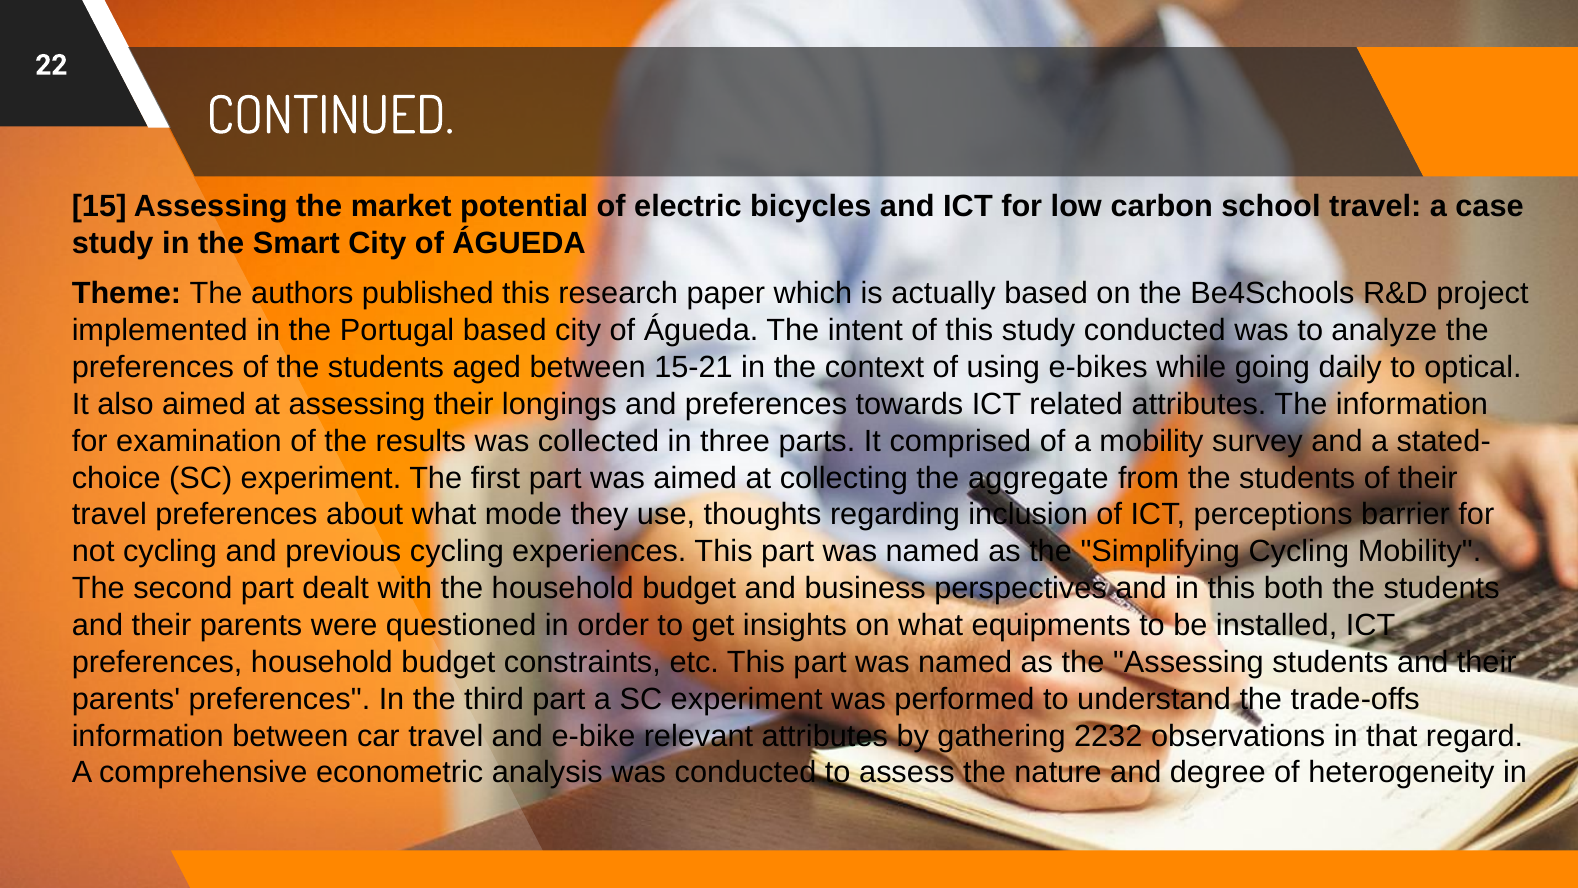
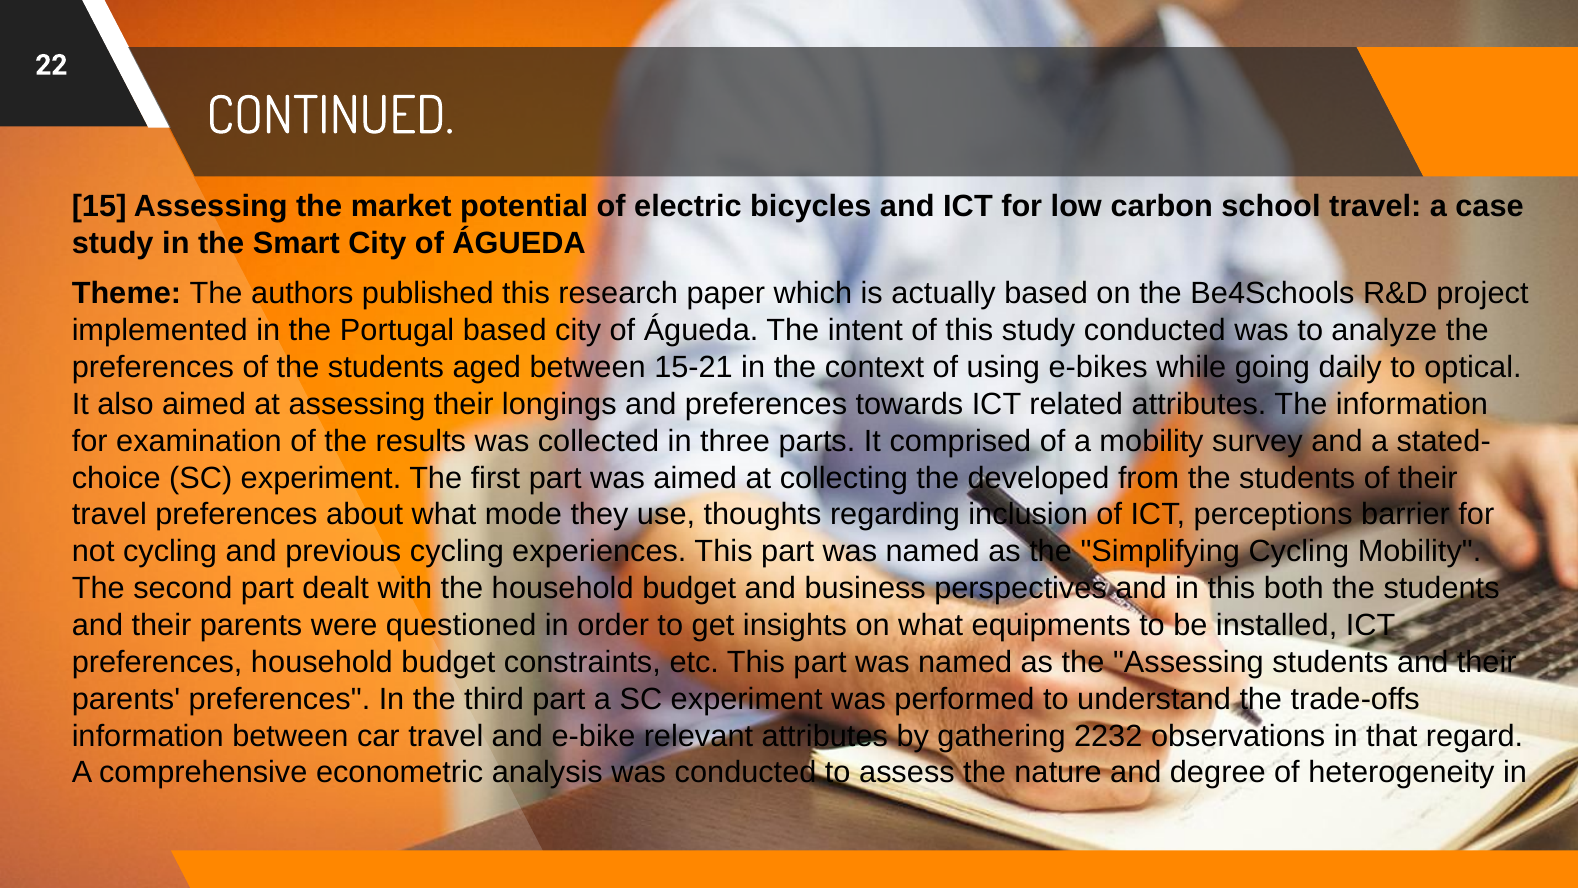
aggregate: aggregate -> developed (1038, 478)
